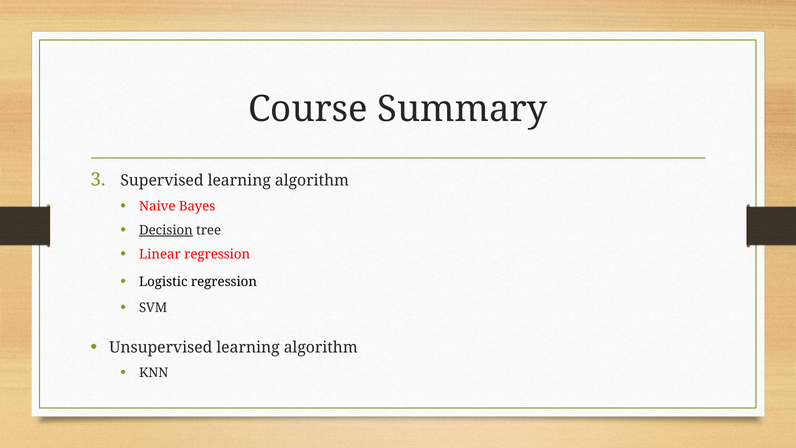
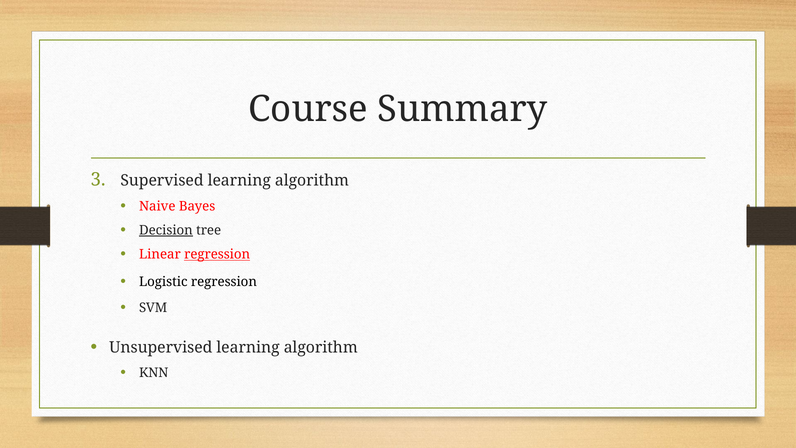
regression underline: none -> present (217, 254)
